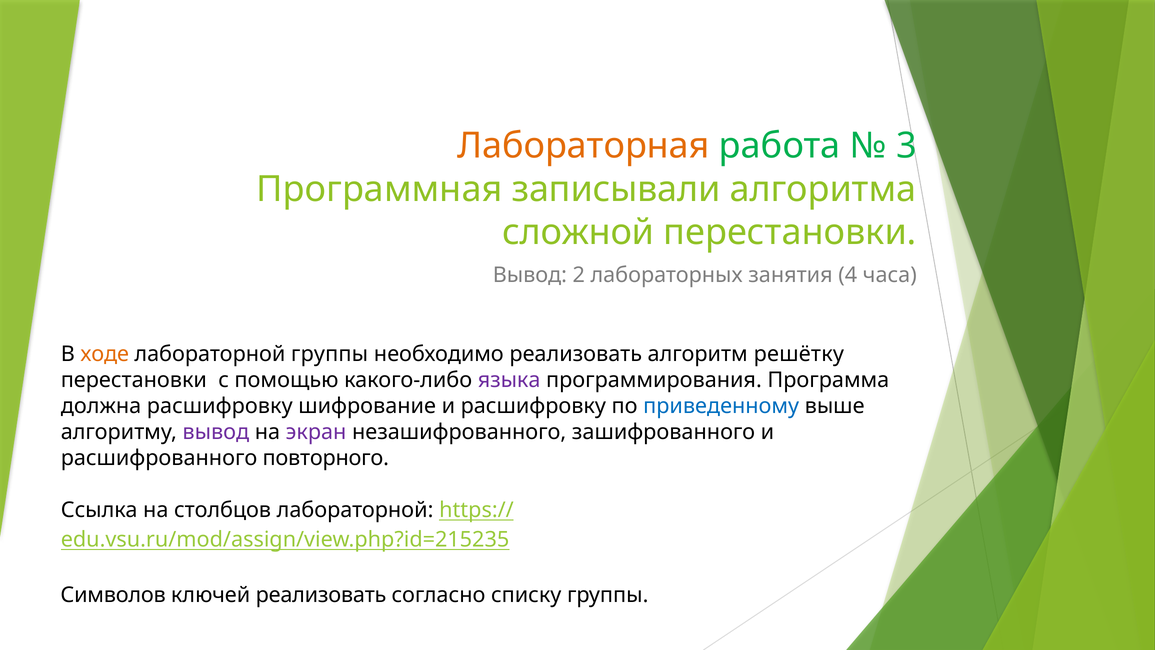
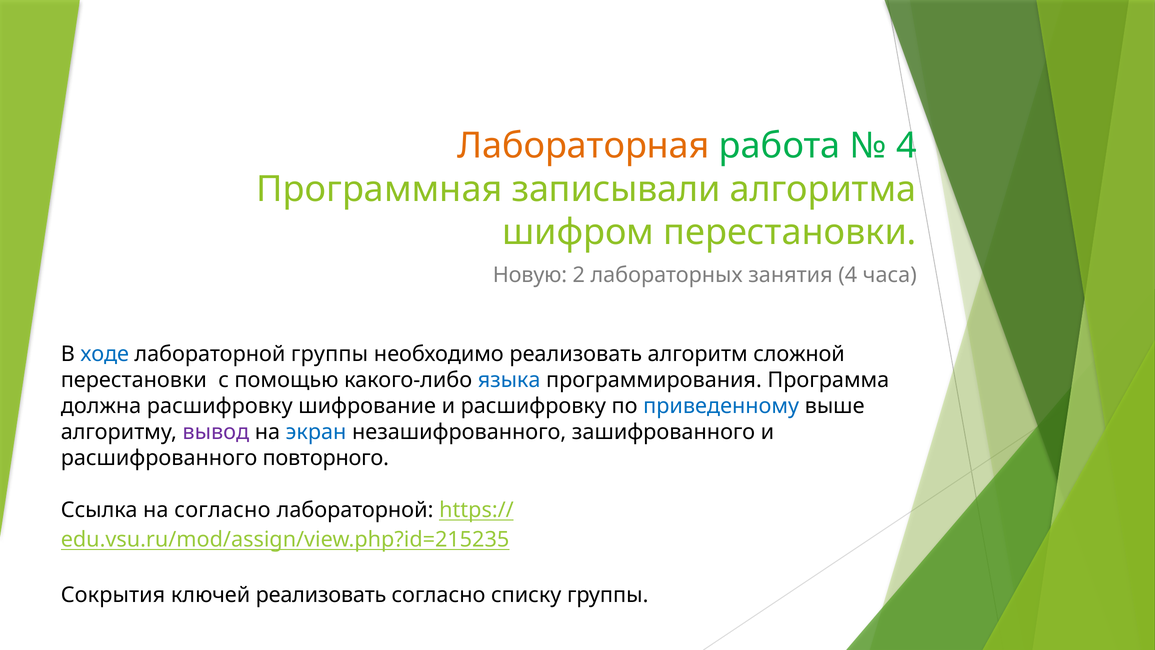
3: 3 -> 4 (906, 146)
сложной: сложной -> шифром (578, 232)
Вывод: Вывод -> Новую (530, 275)
ходе colour: orange -> blue (105, 354)
решётку: решётку -> сложной (799, 354)
языка colour: purple -> blue (509, 380)
экран colour: purple -> blue (316, 432)
на столбцов: столбцов -> согласно (222, 510)
Символов: Символов -> Сокрытия (113, 595)
